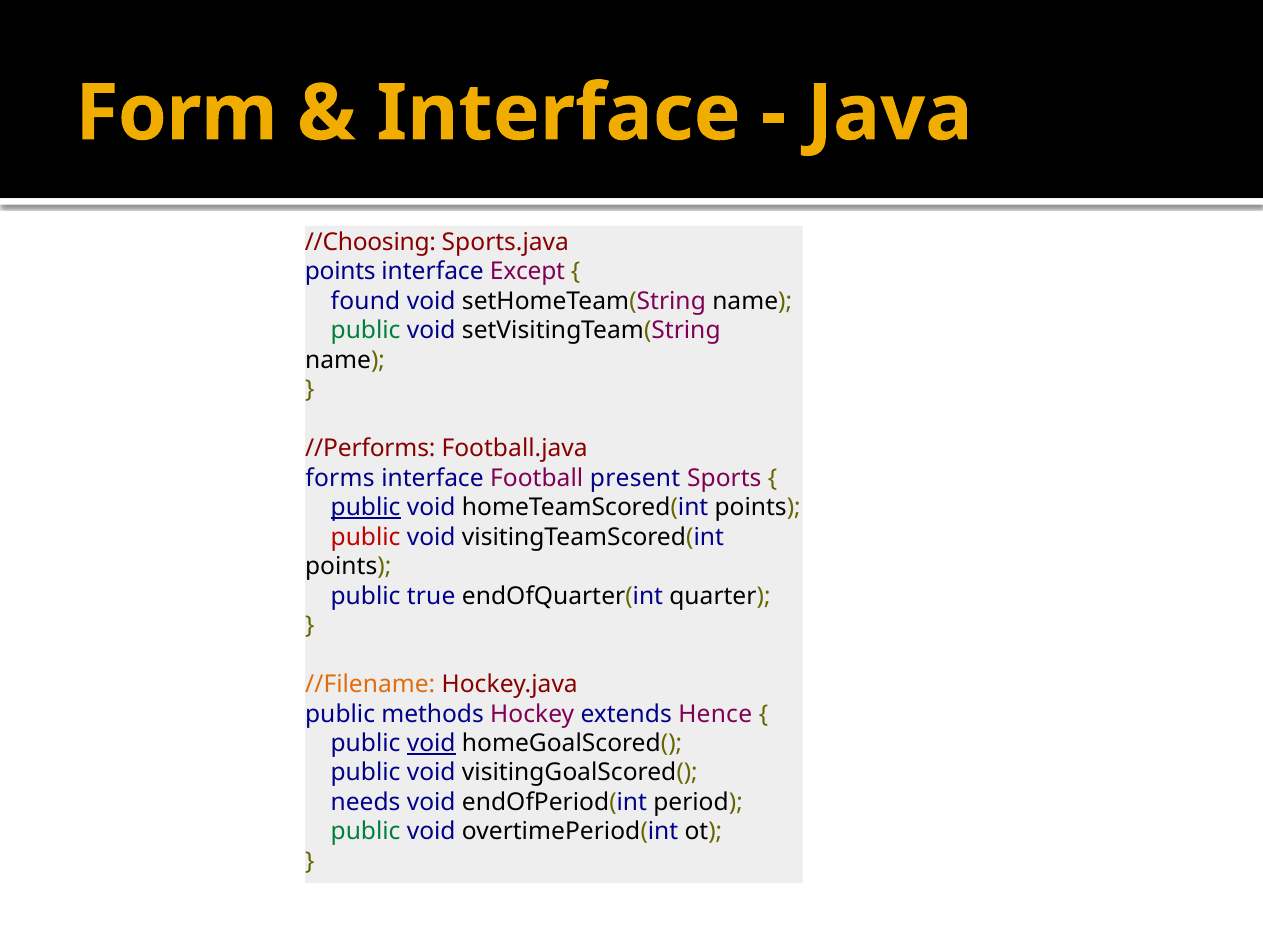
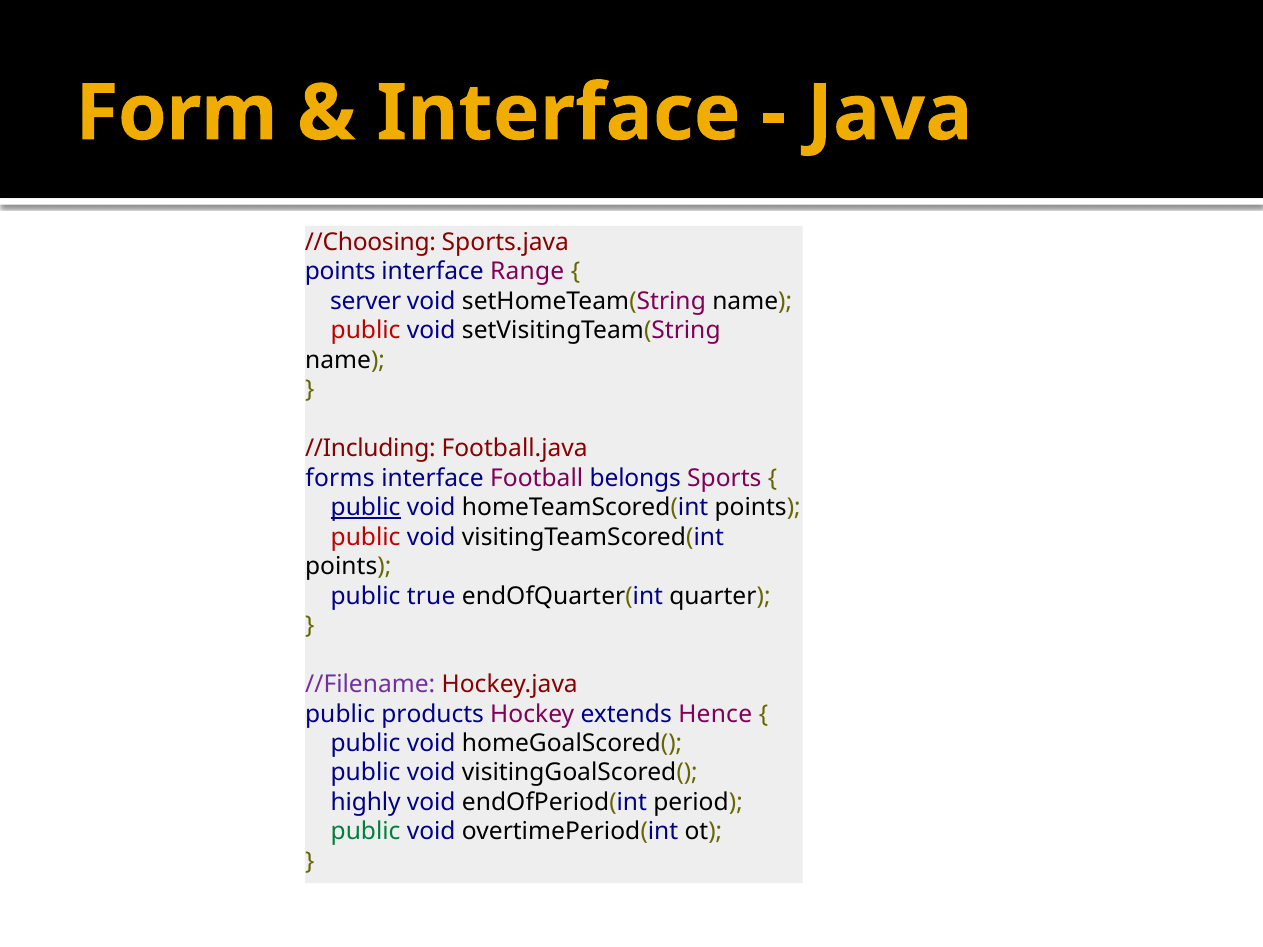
Except: Except -> Range (527, 272)
found: found -> server (366, 301)
public colour: green -> red (366, 331)
//Performs: //Performs -> //Including (370, 449)
present: present -> belongs (635, 478)
//Filename colour: orange -> purple (370, 685)
methods: methods -> products (433, 714)
void underline: present -> none (431, 744)
needs: needs -> highly (366, 803)
